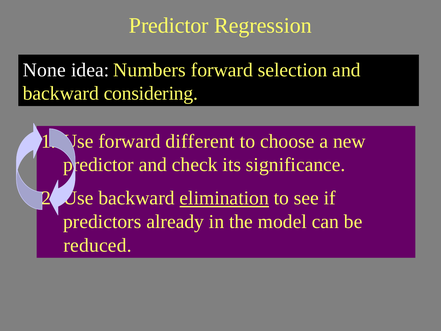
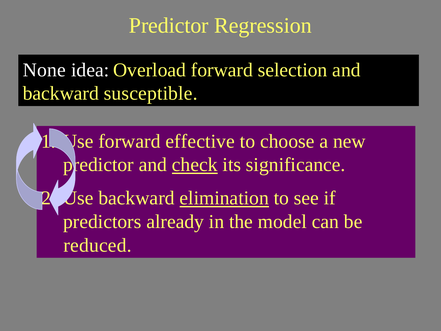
Numbers: Numbers -> Overload (150, 70)
considering: considering -> susceptible (151, 93)
different: different -> effective (200, 141)
check underline: none -> present (195, 165)
